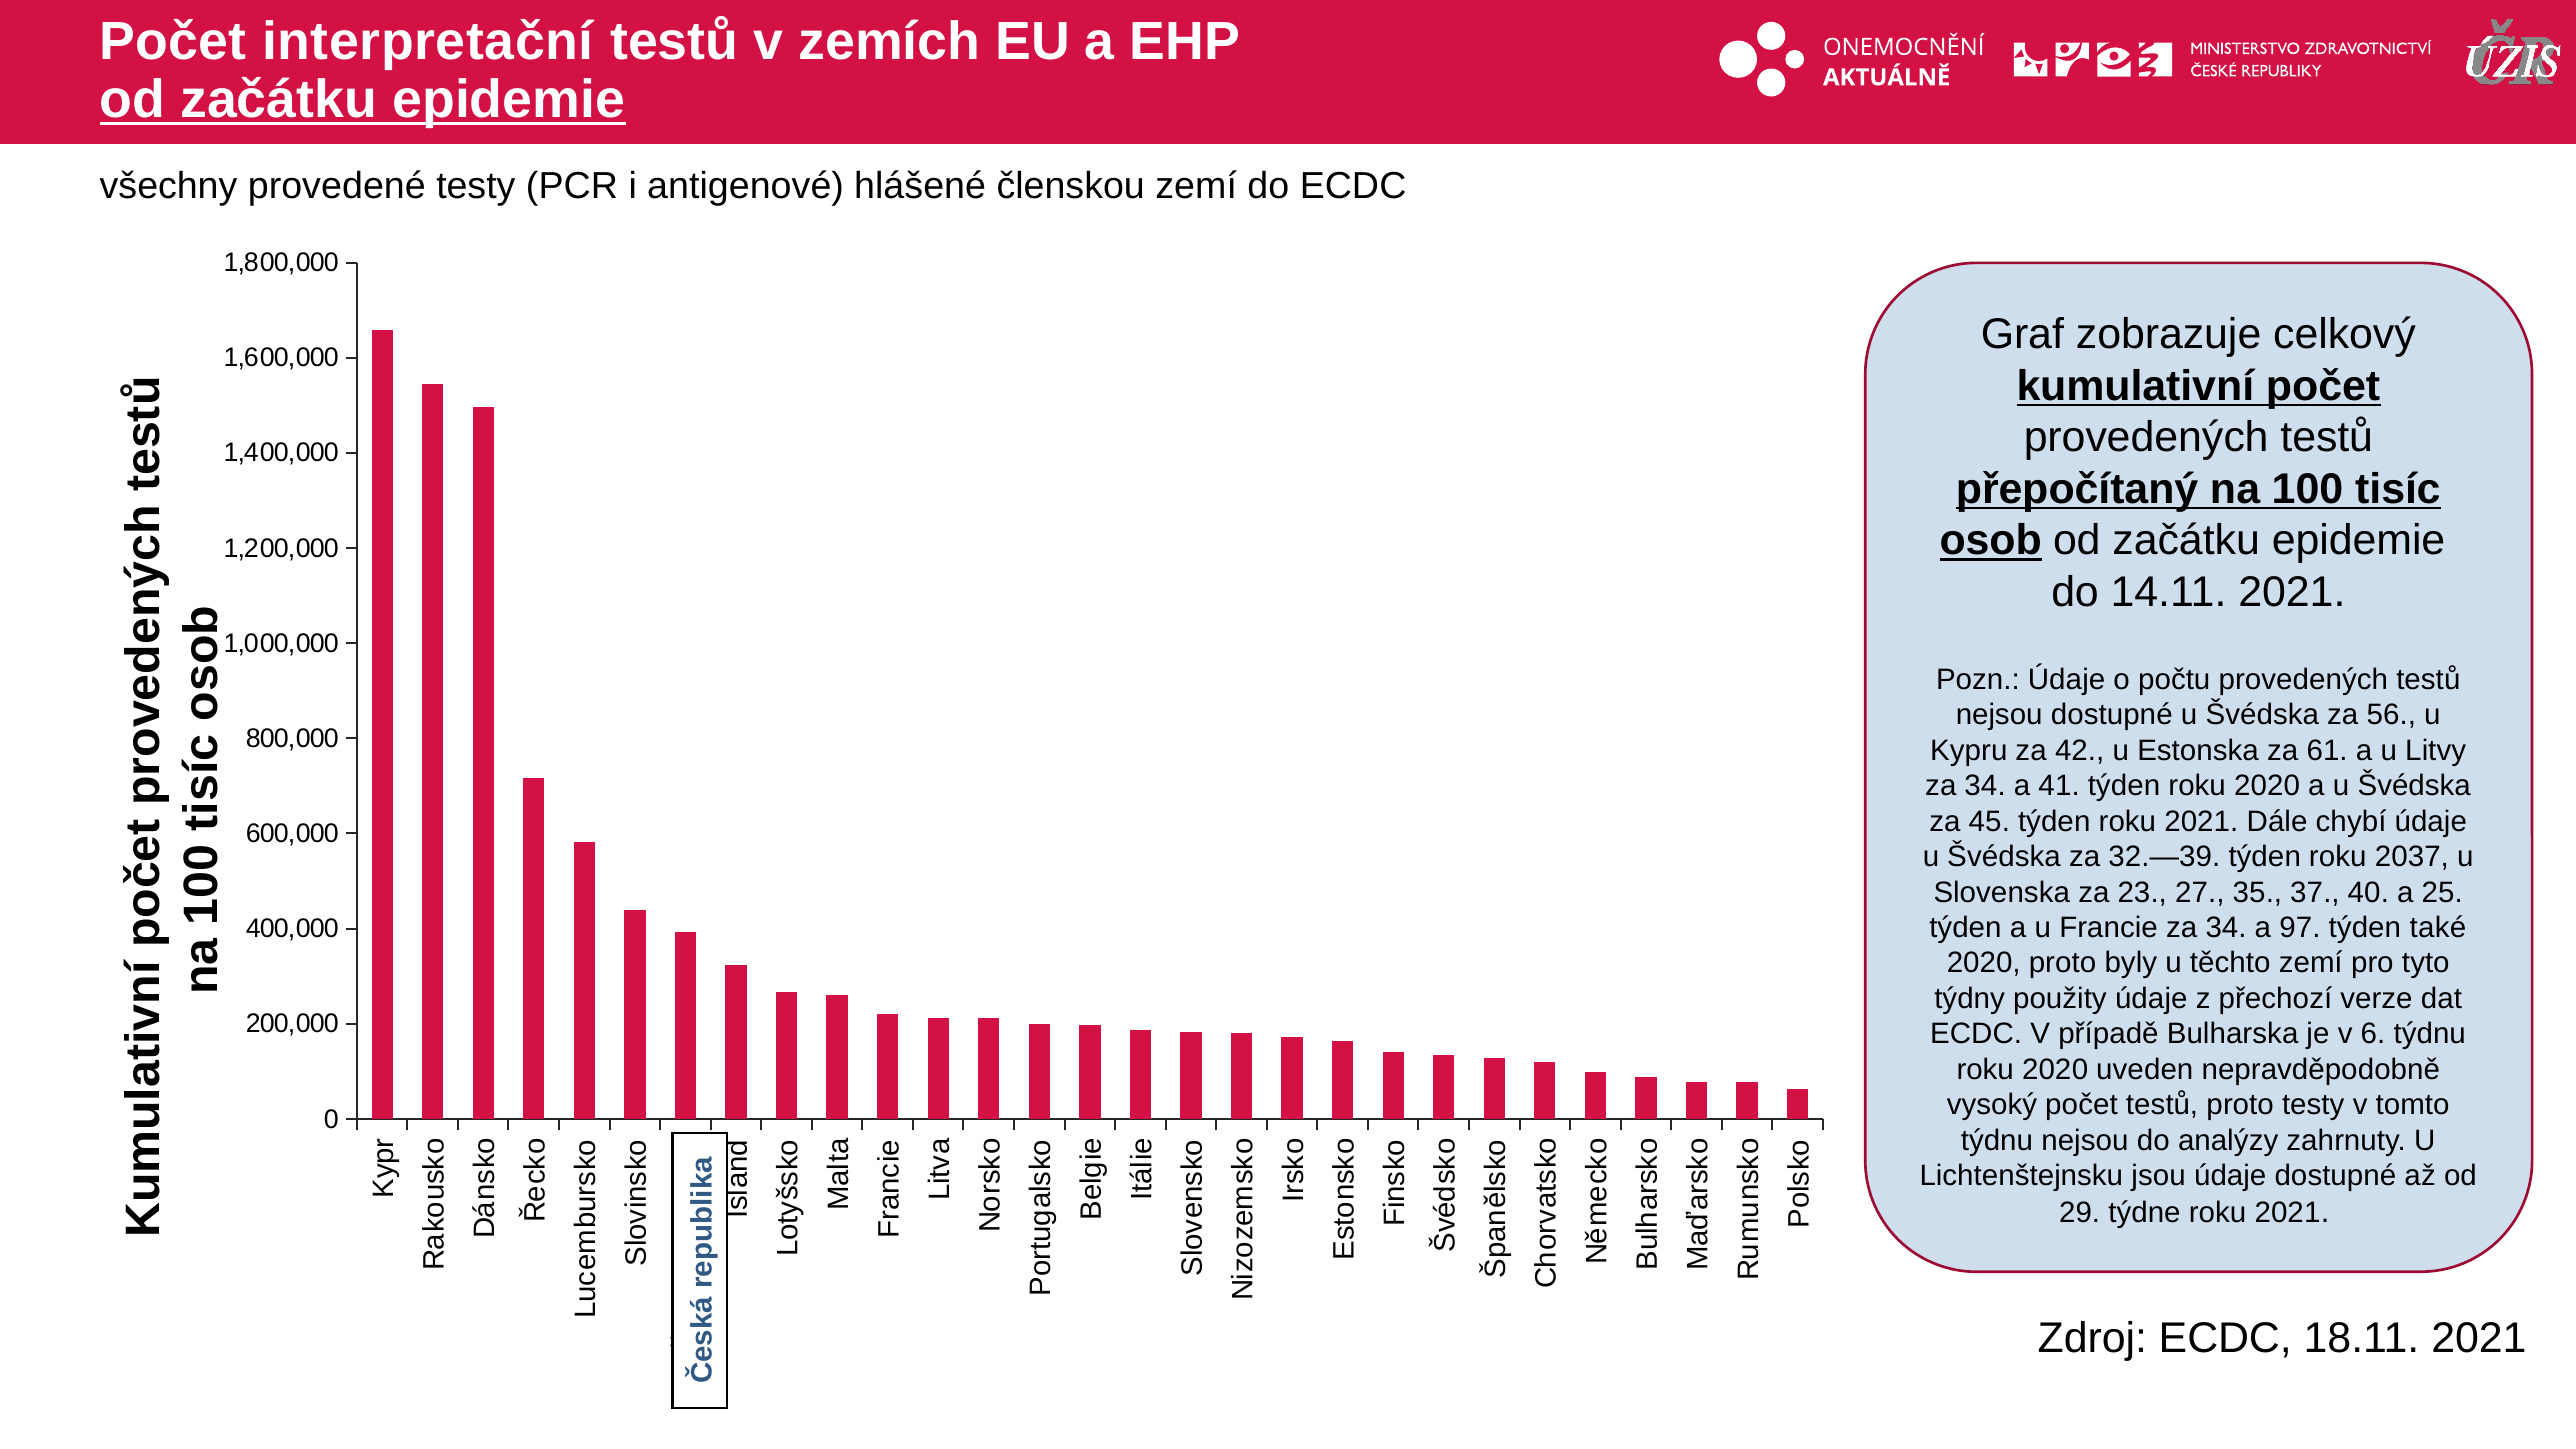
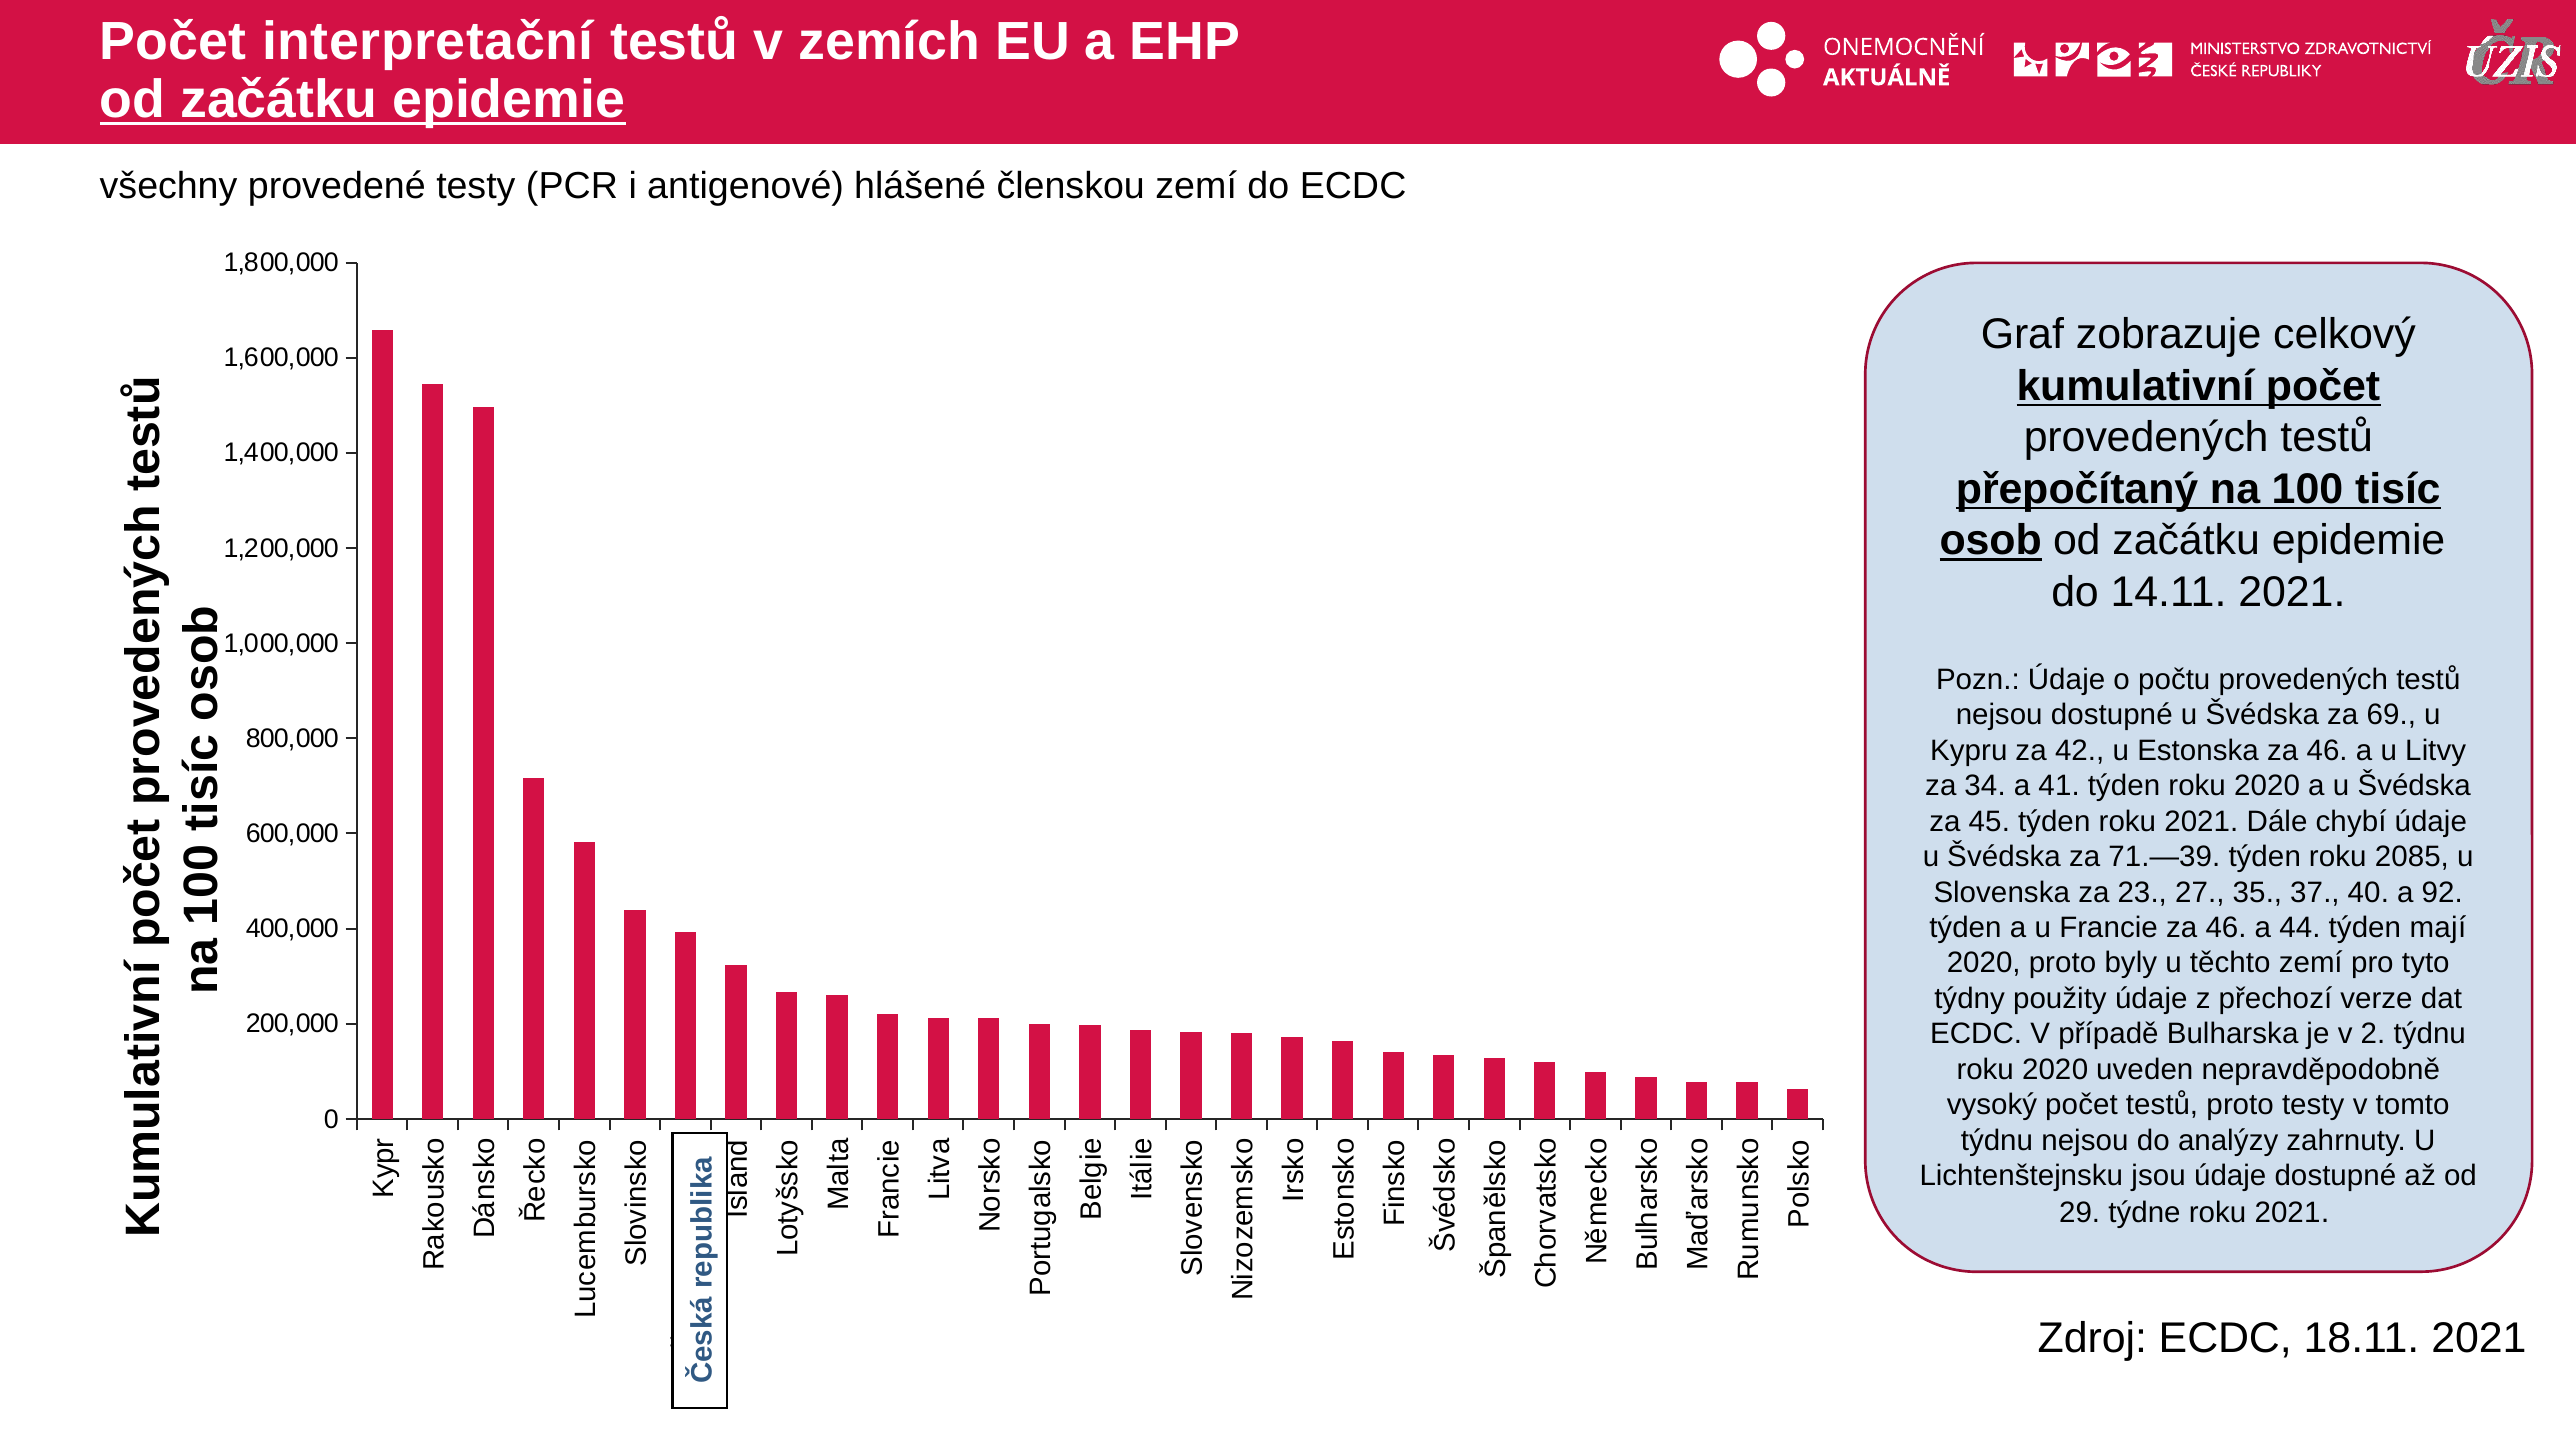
56: 56 -> 69 (2391, 715)
Estonska za 61: 61 -> 46 (2327, 751)
32.—39: 32.—39 -> 71.—39 (2164, 857)
2037: 2037 -> 2085 (2412, 857)
25: 25 -> 92 (2442, 892)
Francie za 34: 34 -> 46 (2226, 928)
97: 97 -> 44 (2300, 928)
také: také -> mají (2438, 928)
6: 6 -> 2 (2373, 1034)
